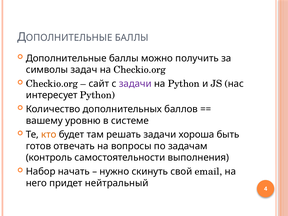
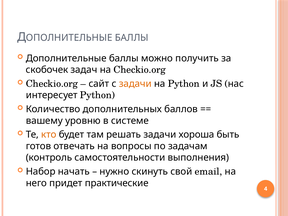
символы: символы -> скобочек (47, 70)
задачи colour: purple -> orange (135, 84)
нейтральный: нейтральный -> практические (117, 183)
